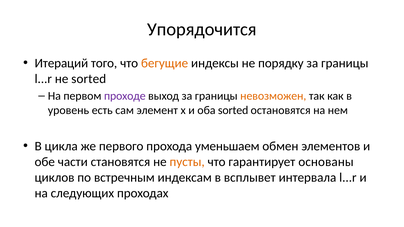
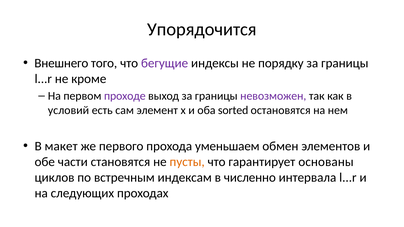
Итераций: Итераций -> Внешнего (61, 63)
бегущие colour: orange -> purple (165, 63)
не sorted: sorted -> кроме (89, 79)
невозможен colour: orange -> purple (273, 96)
уровень: уровень -> условий (68, 110)
цикла: цикла -> макет (61, 146)
всплывет: всплывет -> численно (250, 178)
